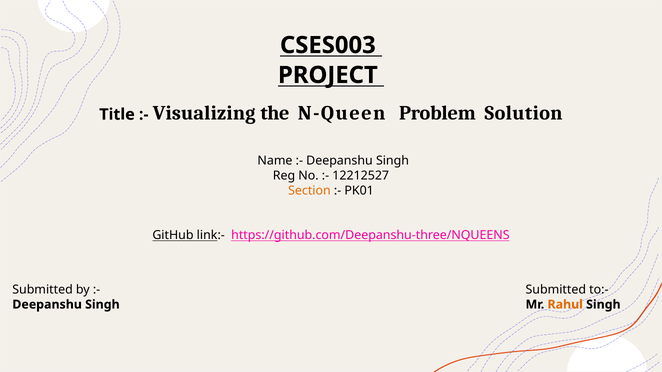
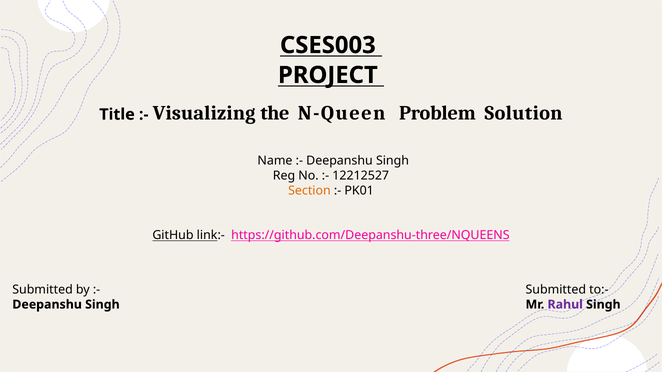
Rahul colour: orange -> purple (565, 305)
